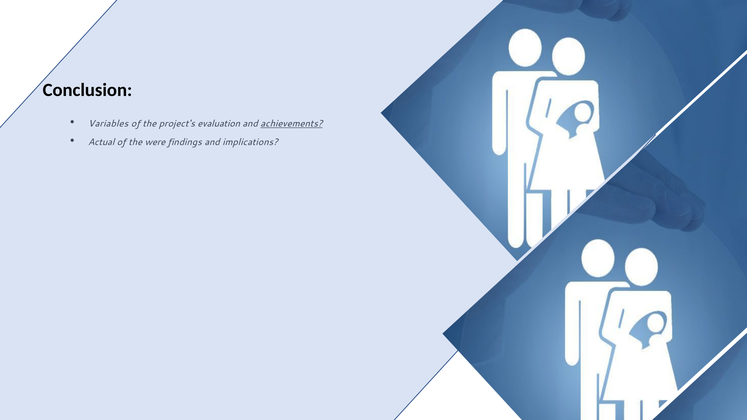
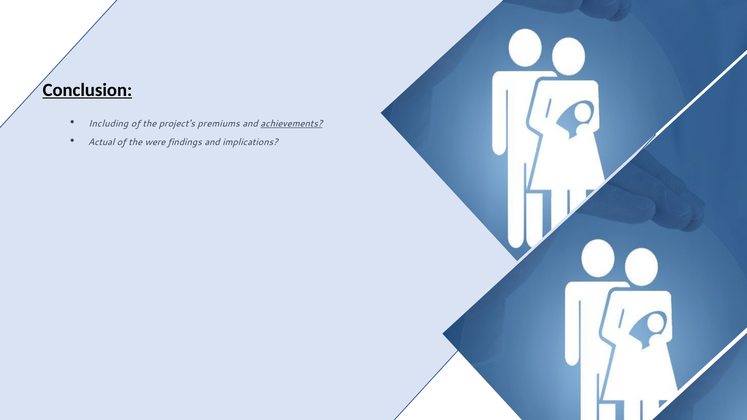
Conclusion underline: none -> present (87, 90)
Variables: Variables -> Including (108, 124)
evaluation: evaluation -> premiums (219, 124)
